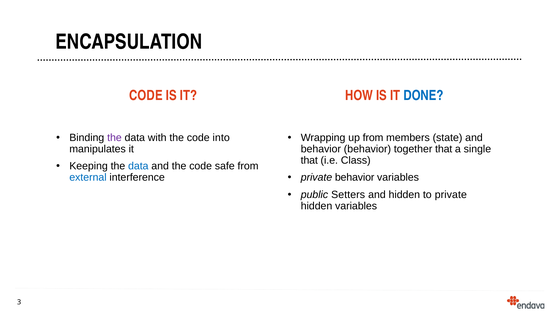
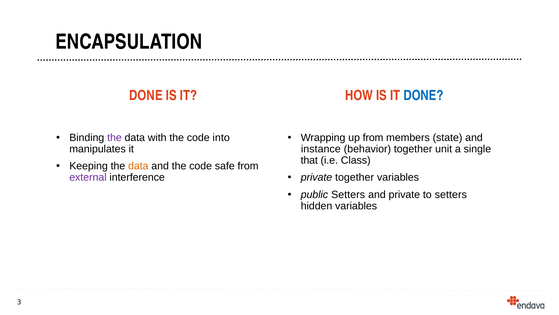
CODE: CODE -> DONE (146, 95)
behavior: behavior -> instance (321, 149)
together that: that -> unit (444, 149)
data colour: blue -> orange (138, 166)
private behavior: behavior -> together (355, 177)
external colour: blue -> purple (88, 177)
and hidden: hidden -> private (404, 194)
to private: private -> setters (451, 194)
